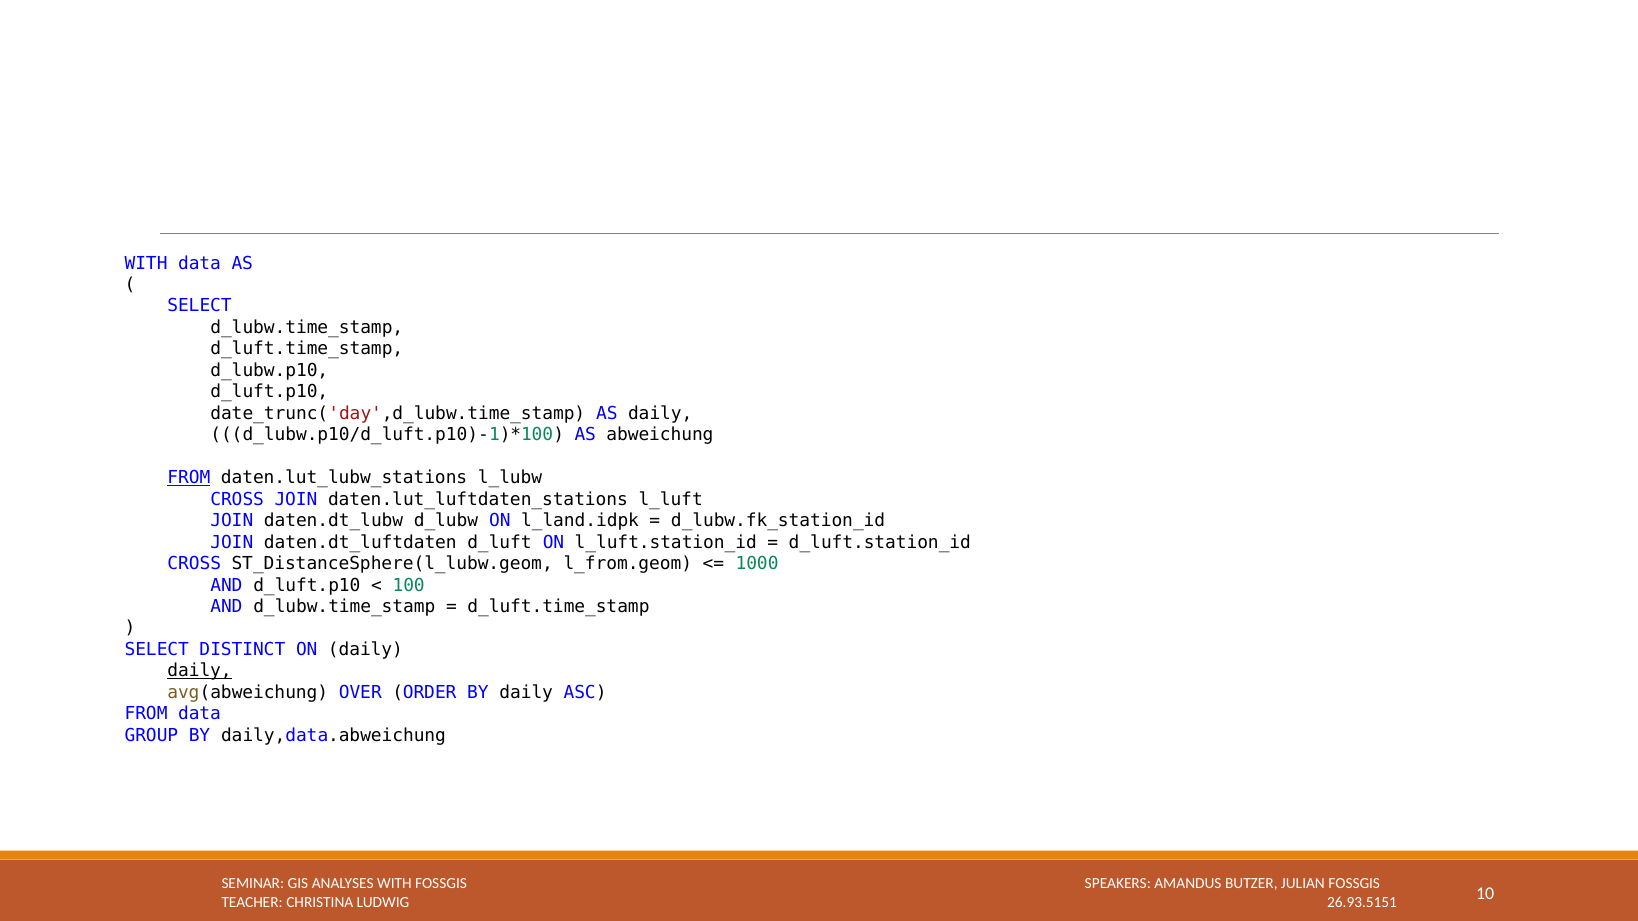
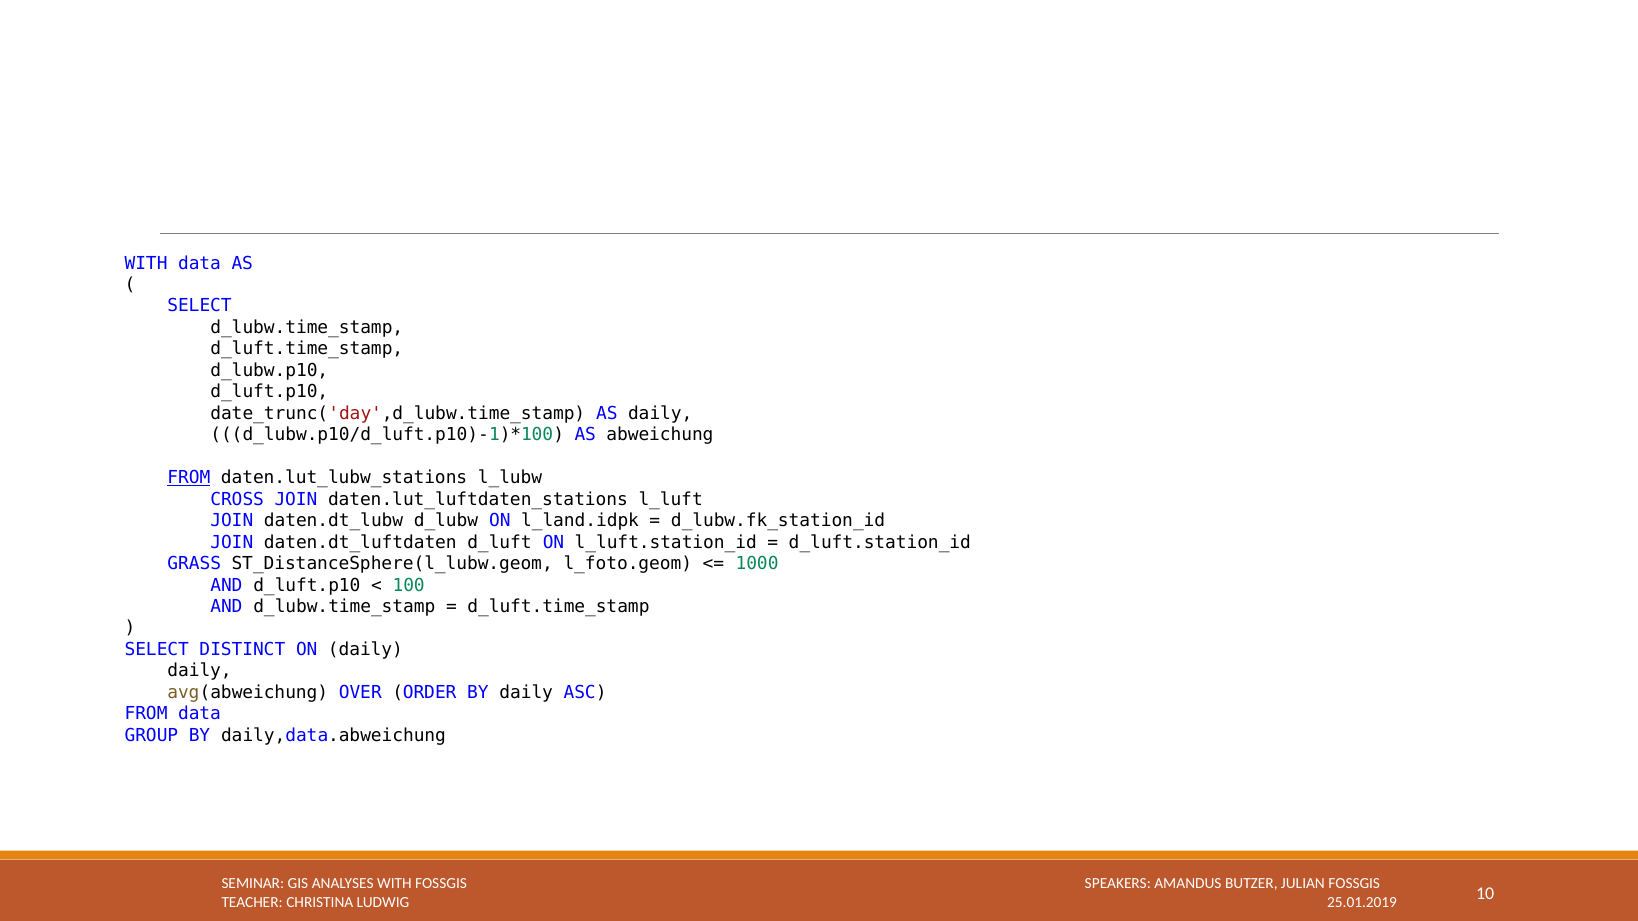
CROSS: CROSS -> GRASS (194, 564)
l_from.geom: l_from.geom -> l_foto.geom (628, 564)
daily underline: present -> none (200, 671)
26.93.5151: 26.93.5151 -> 25.01.2019 (1362, 903)
